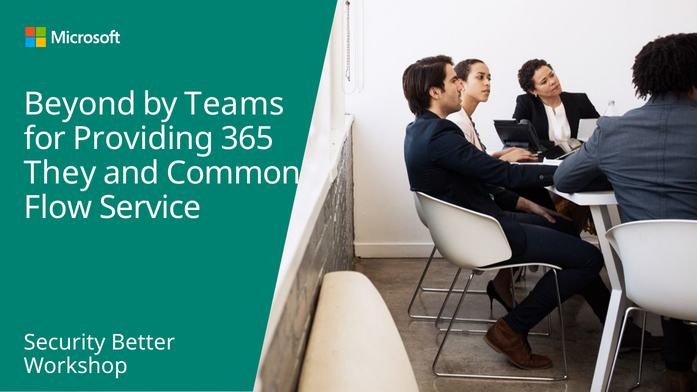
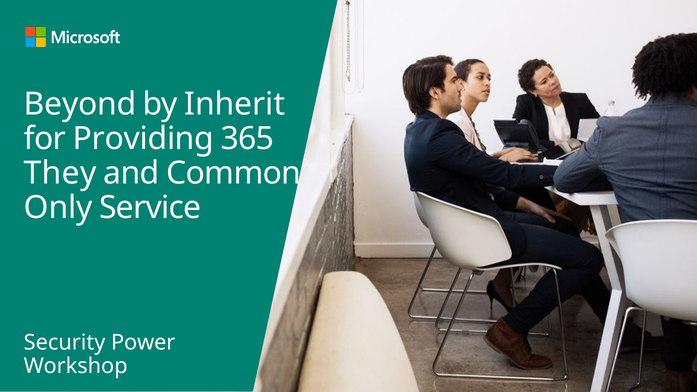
Teams: Teams -> Inherit (235, 104)
Flow: Flow -> Only (58, 208)
Better: Better -> Power (143, 343)
